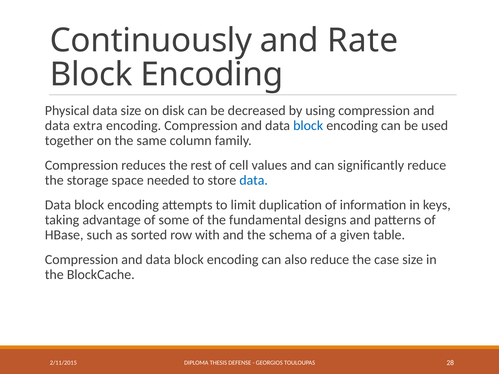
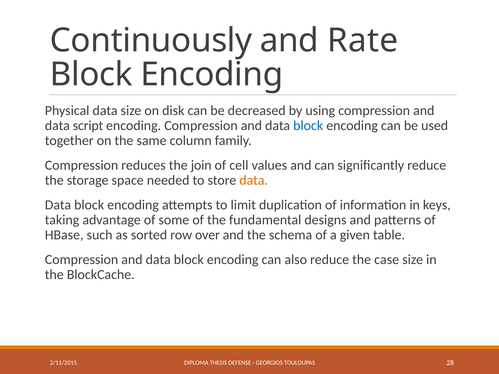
extra: extra -> script (88, 126)
rest: rest -> join (201, 165)
data colour: blue -> orange (254, 180)
with: with -> over (207, 235)
